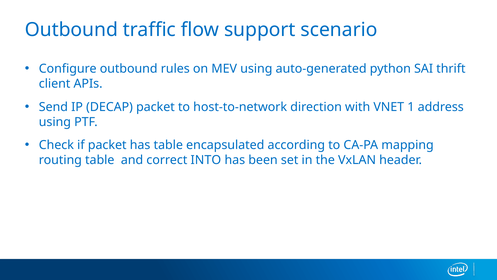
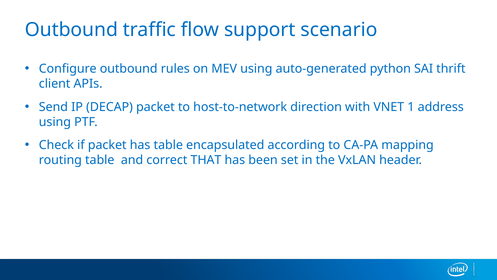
INTO: INTO -> THAT (206, 160)
